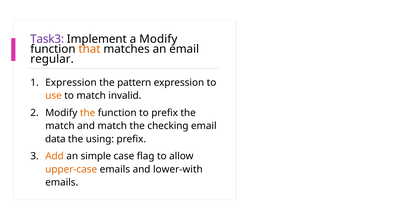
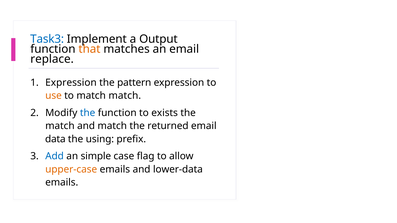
Task3 colour: purple -> blue (47, 39)
a Modify: Modify -> Output (158, 39)
regular: regular -> replace (52, 59)
match invalid: invalid -> match (125, 96)
the colour: orange -> blue (88, 113)
to prefix: prefix -> exists (165, 113)
checking: checking -> returned (168, 126)
Add colour: orange -> blue (55, 156)
lower-with: lower-with -> lower-data (178, 170)
